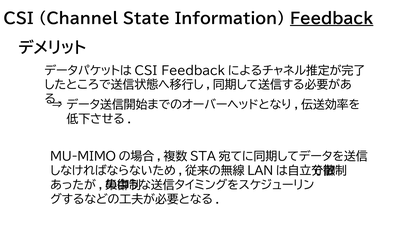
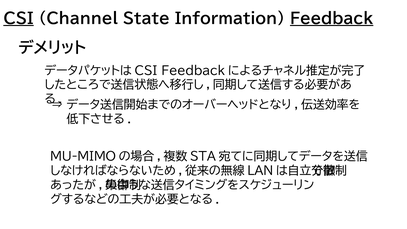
CSI underline: none -> present (19, 19)
